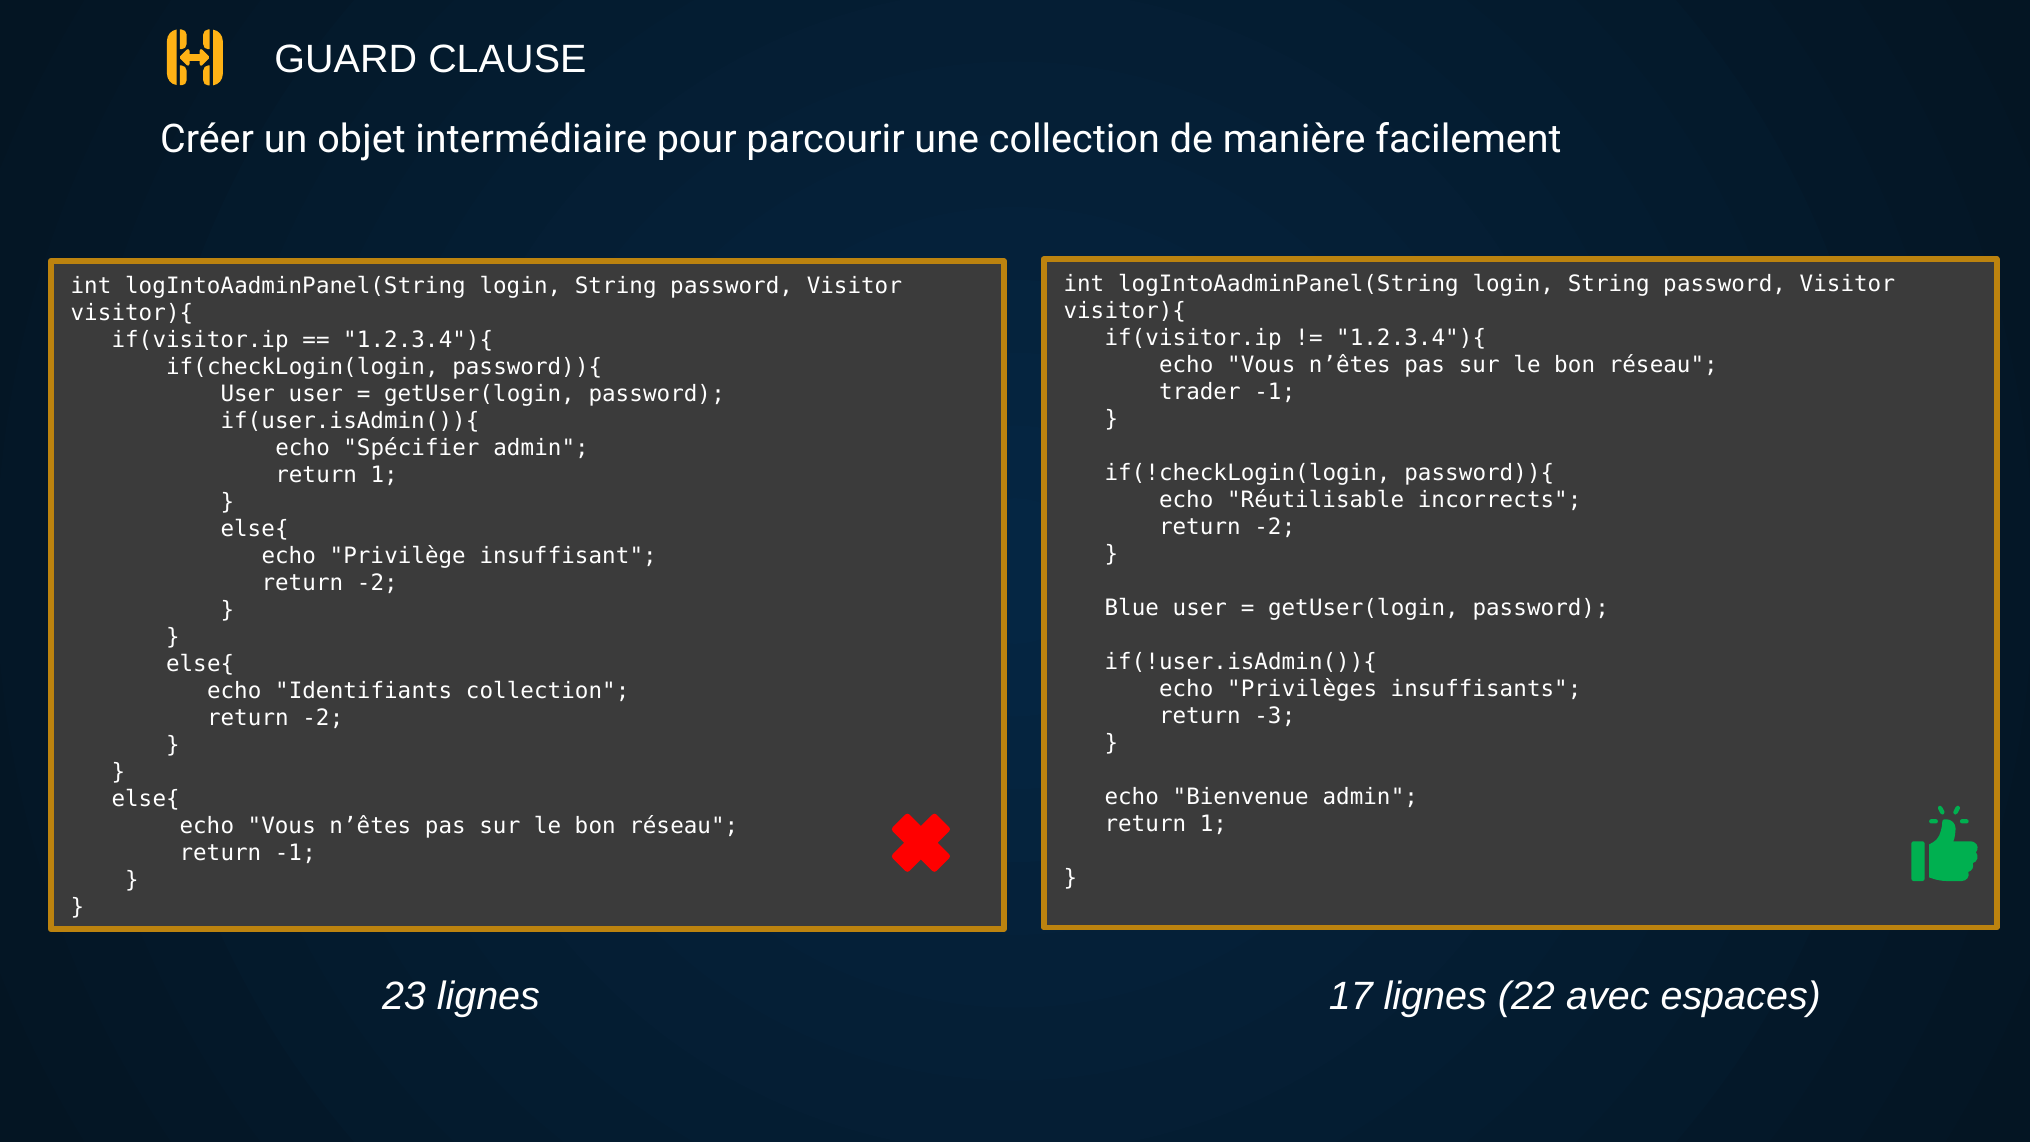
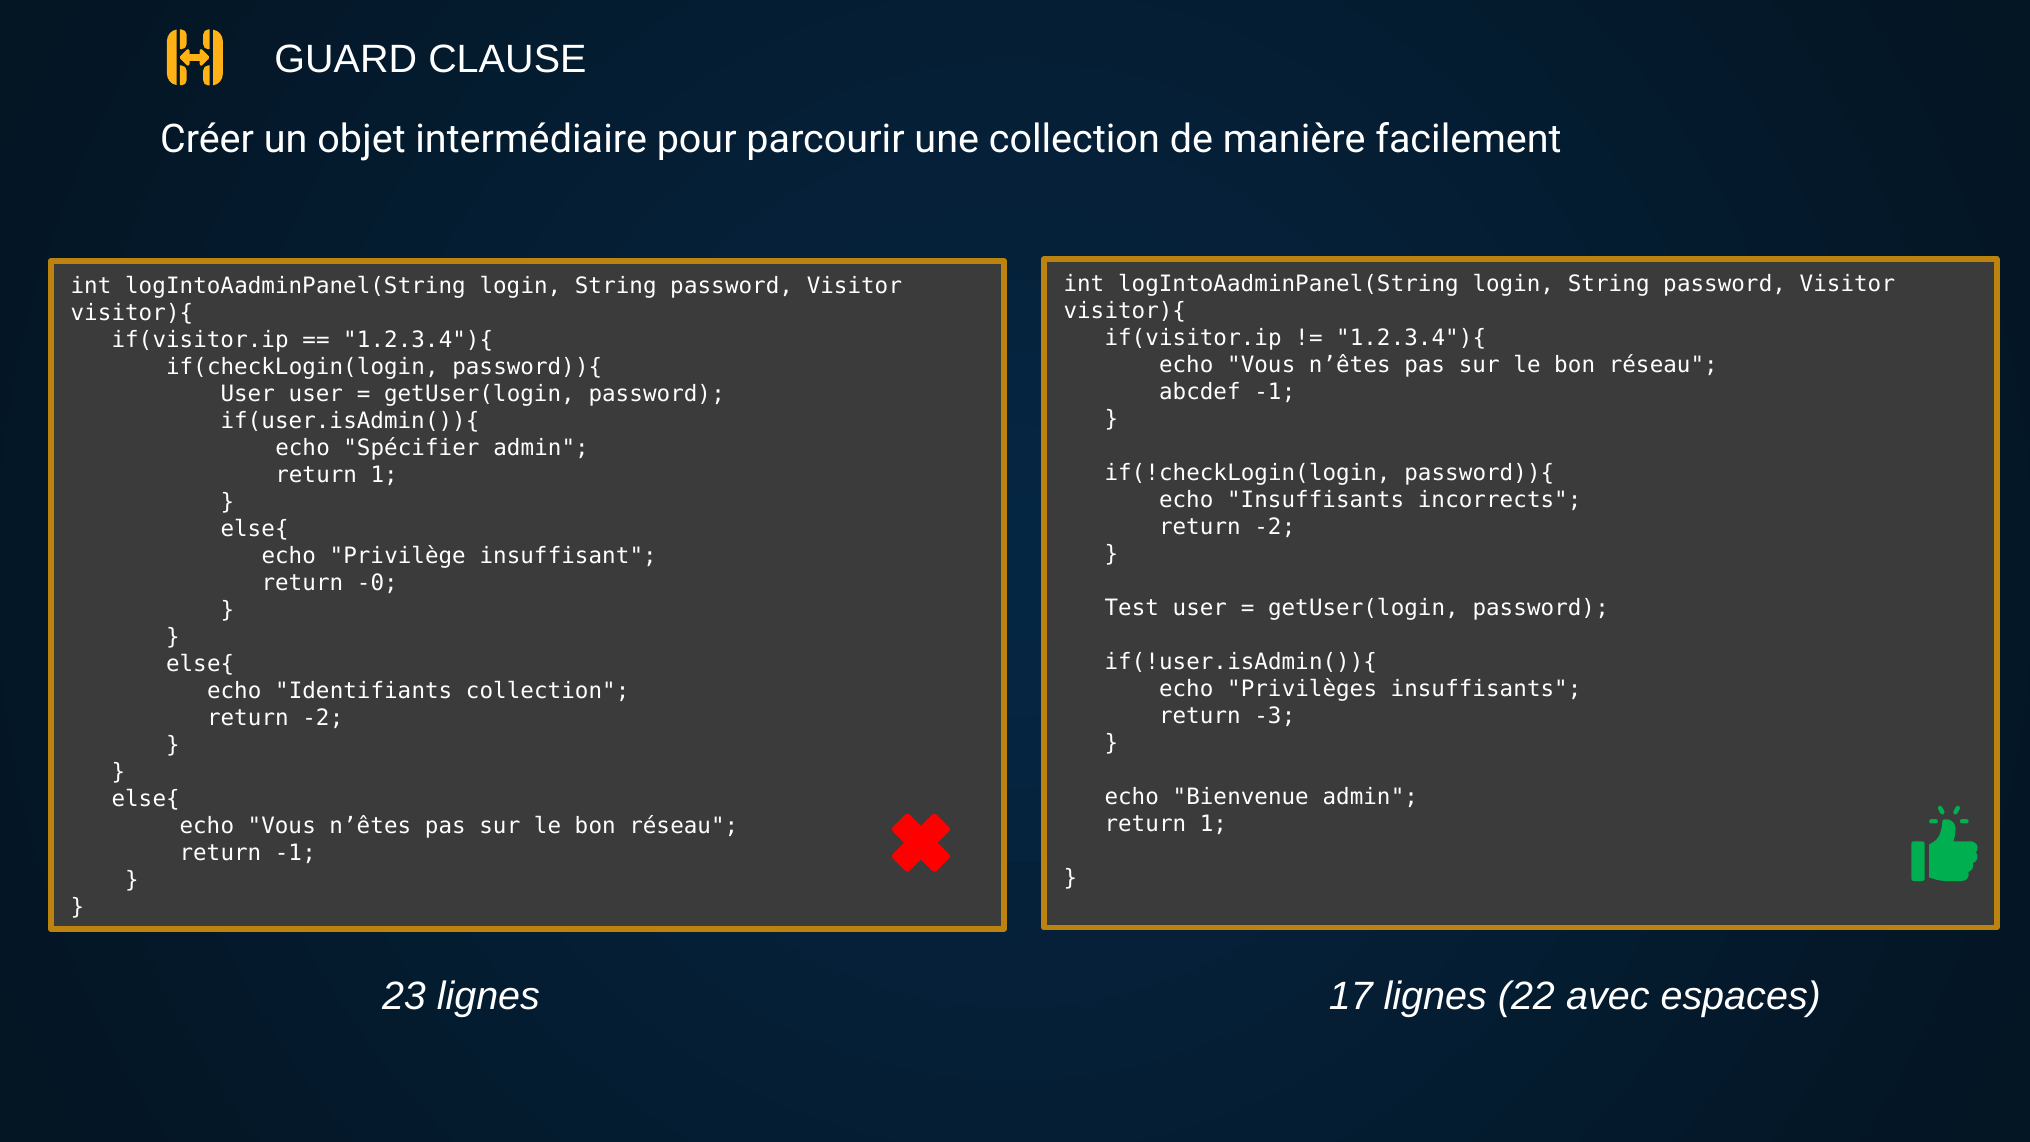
trader: trader -> abcdef (1200, 392)
echo Réutilisable: Réutilisable -> Insuffisants (1316, 500)
-2: -2 -> -0 (377, 583)
Blue: Blue -> Test (1132, 608)
